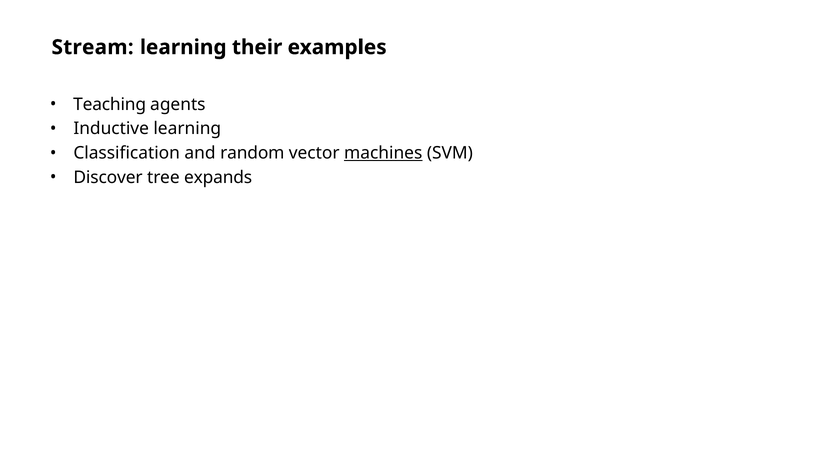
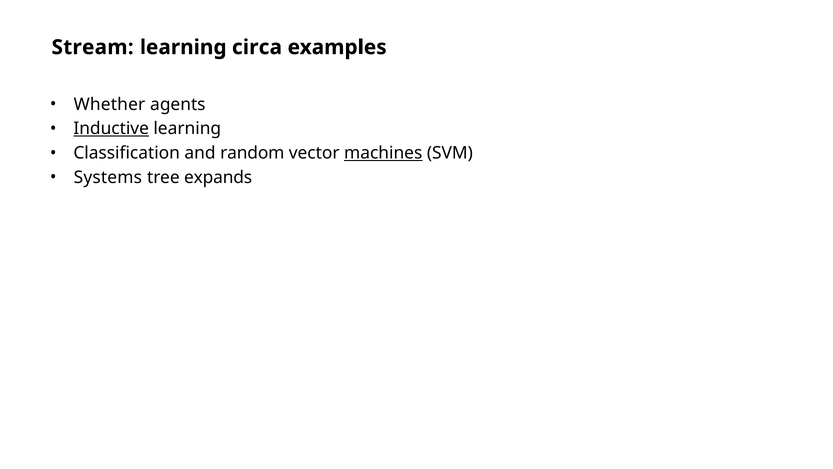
their: their -> circa (257, 47)
Teaching: Teaching -> Whether (109, 104)
Inductive underline: none -> present (111, 129)
Discover: Discover -> Systems (108, 177)
